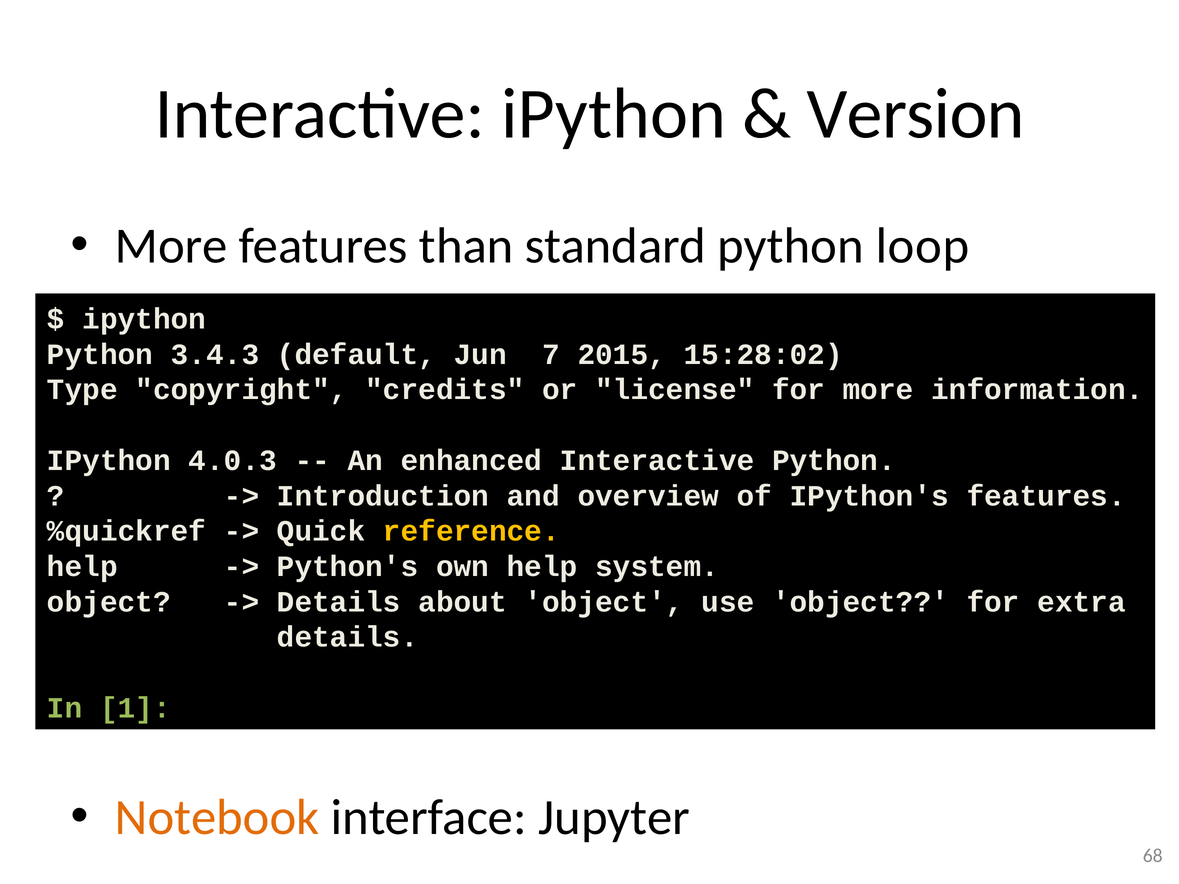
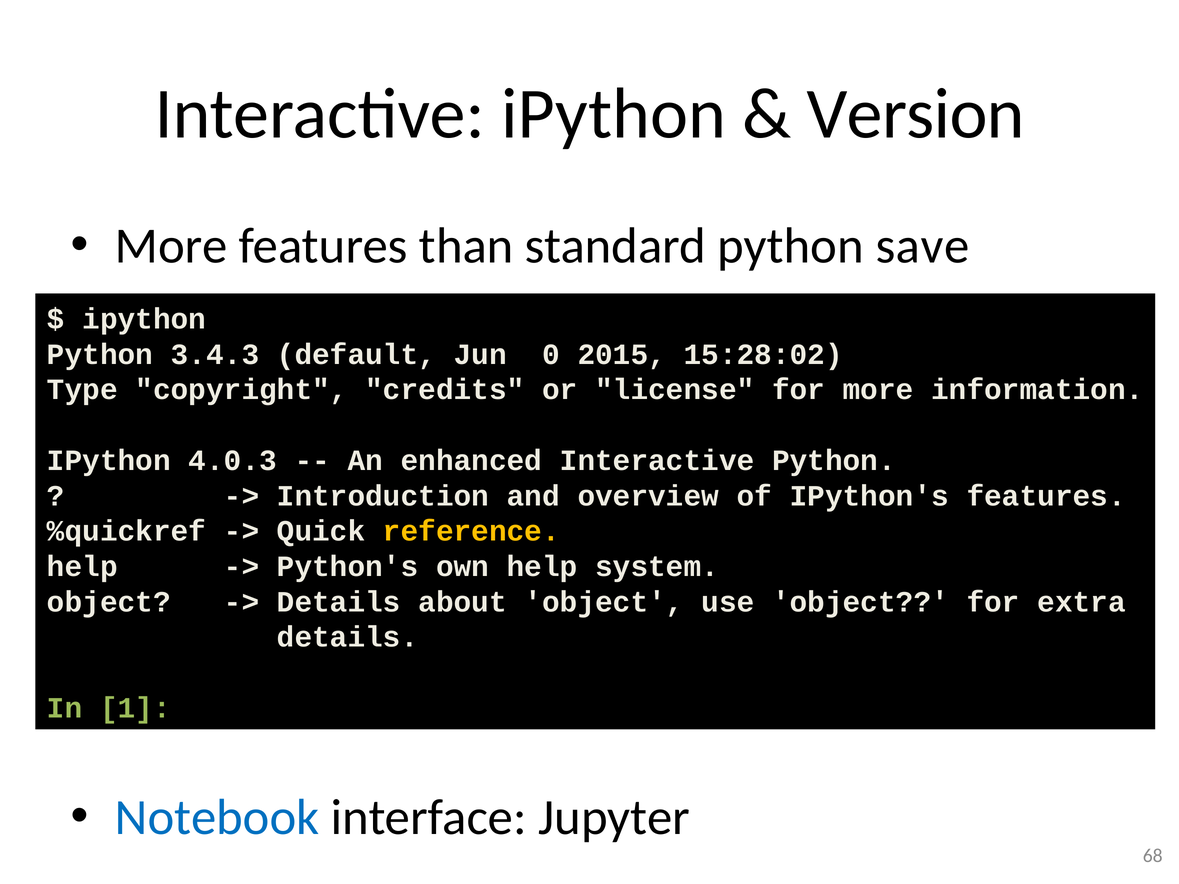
loop: loop -> save (923, 246)
7: 7 -> 0 (551, 354)
Notebook colour: orange -> blue (217, 818)
